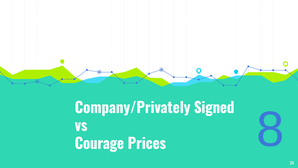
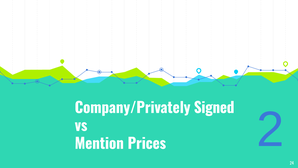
Courage: Courage -> Mention (99, 144)
8: 8 -> 2 (270, 129)
